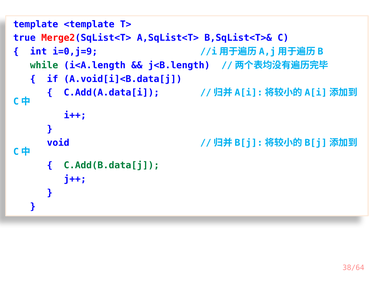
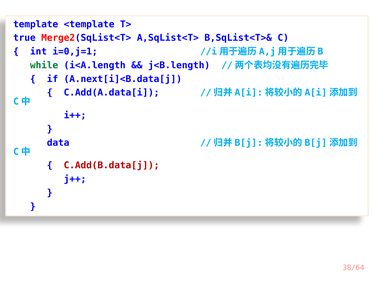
i=0,j=9: i=0,j=9 -> i=0,j=1 (75, 51)
A.void[i]<B.data[j: A.void[i]<B.data[j -> A.next[i]<B.data[j (123, 79)
void: void -> data (58, 142)
C.Add(B.data[j colour: green -> red (112, 165)
